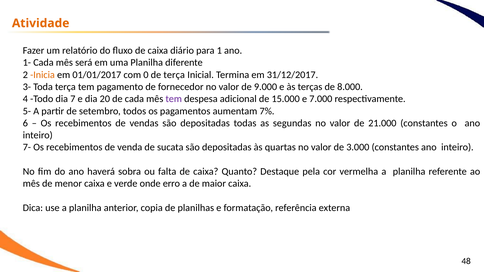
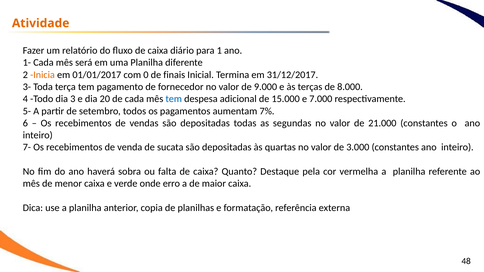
de terça: terça -> finais (174, 75)
7: 7 -> 3 (73, 99)
tem colour: purple -> blue (174, 99)
